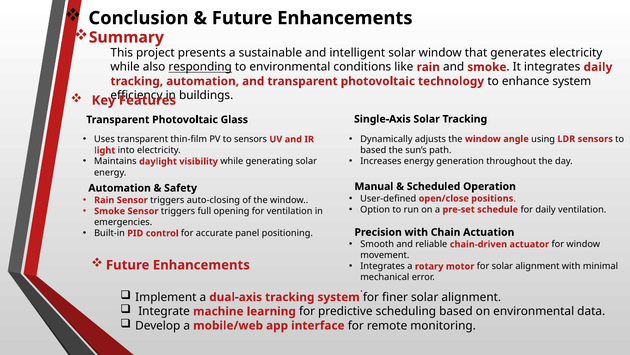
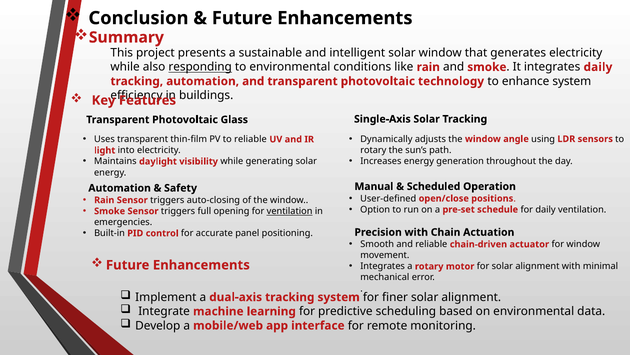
to sensors: sensors -> reliable (250, 139)
based: based -> rotary (373, 150)
ventilation underline: none -> present (290, 211)
